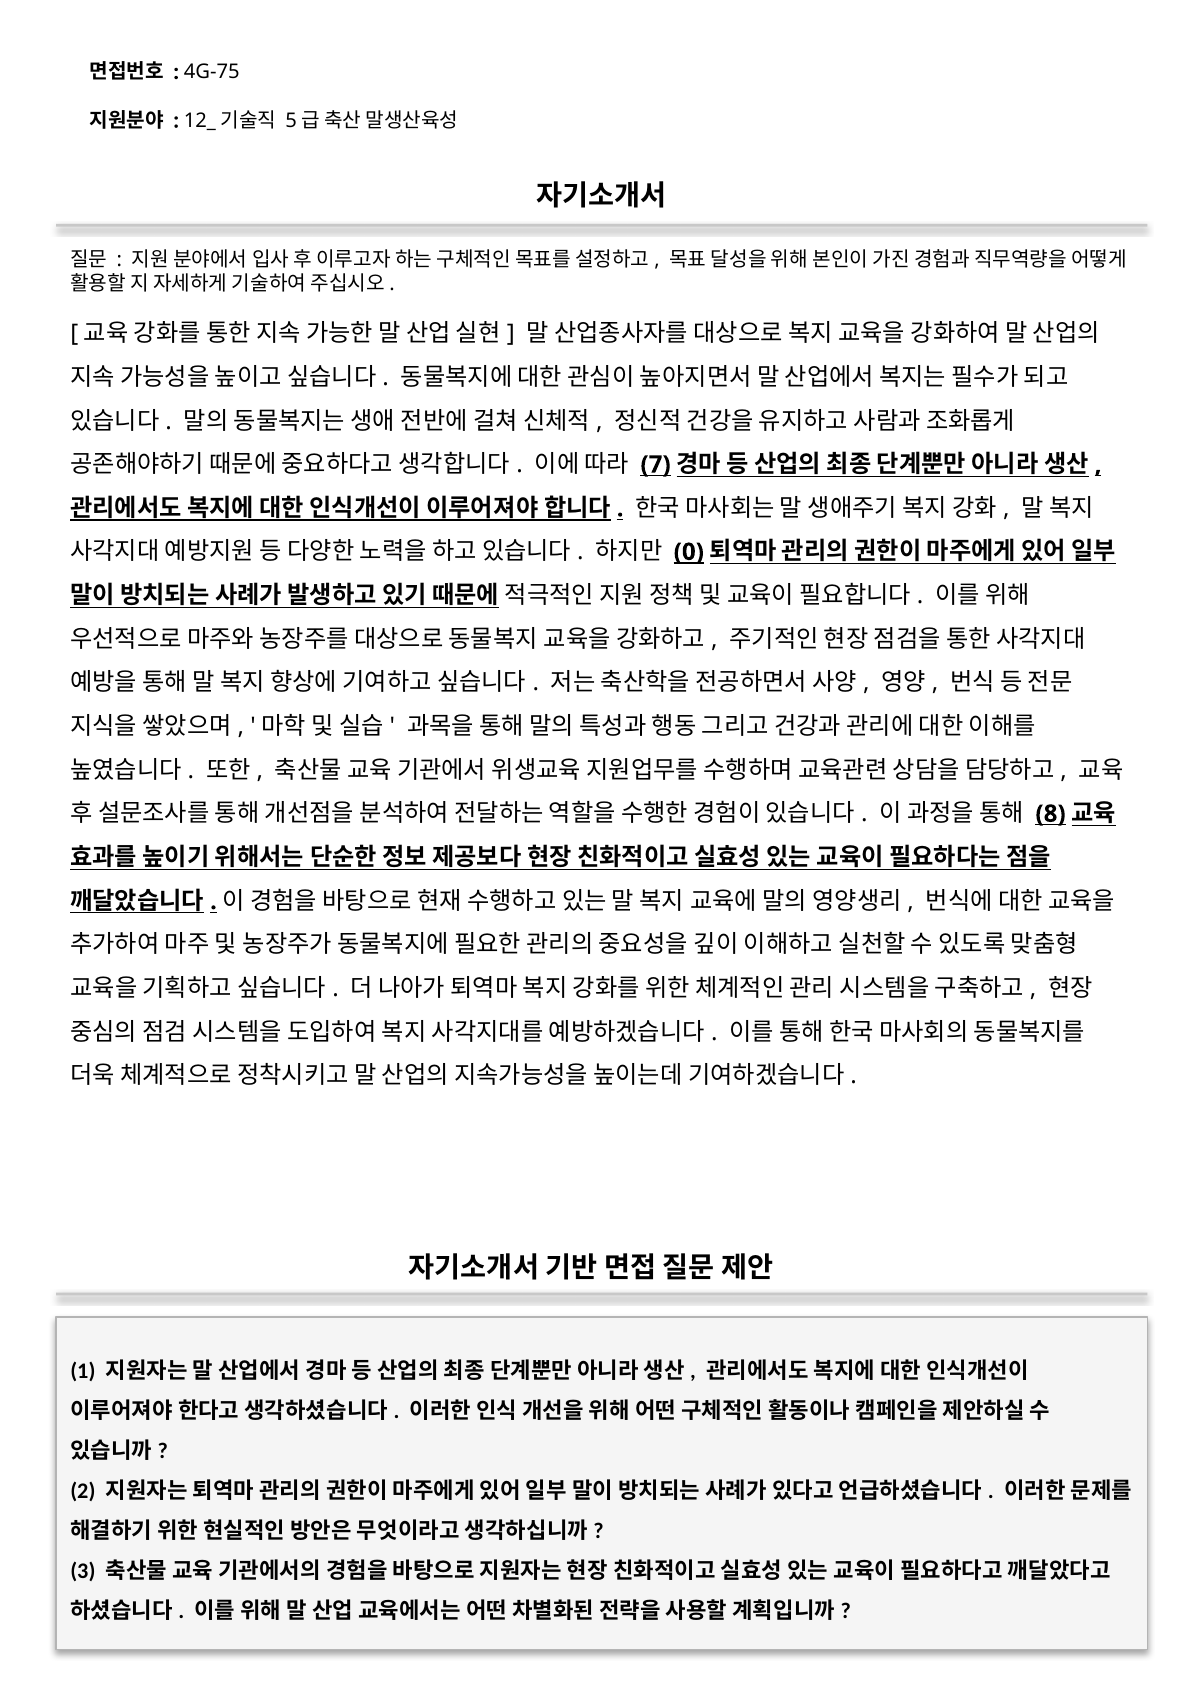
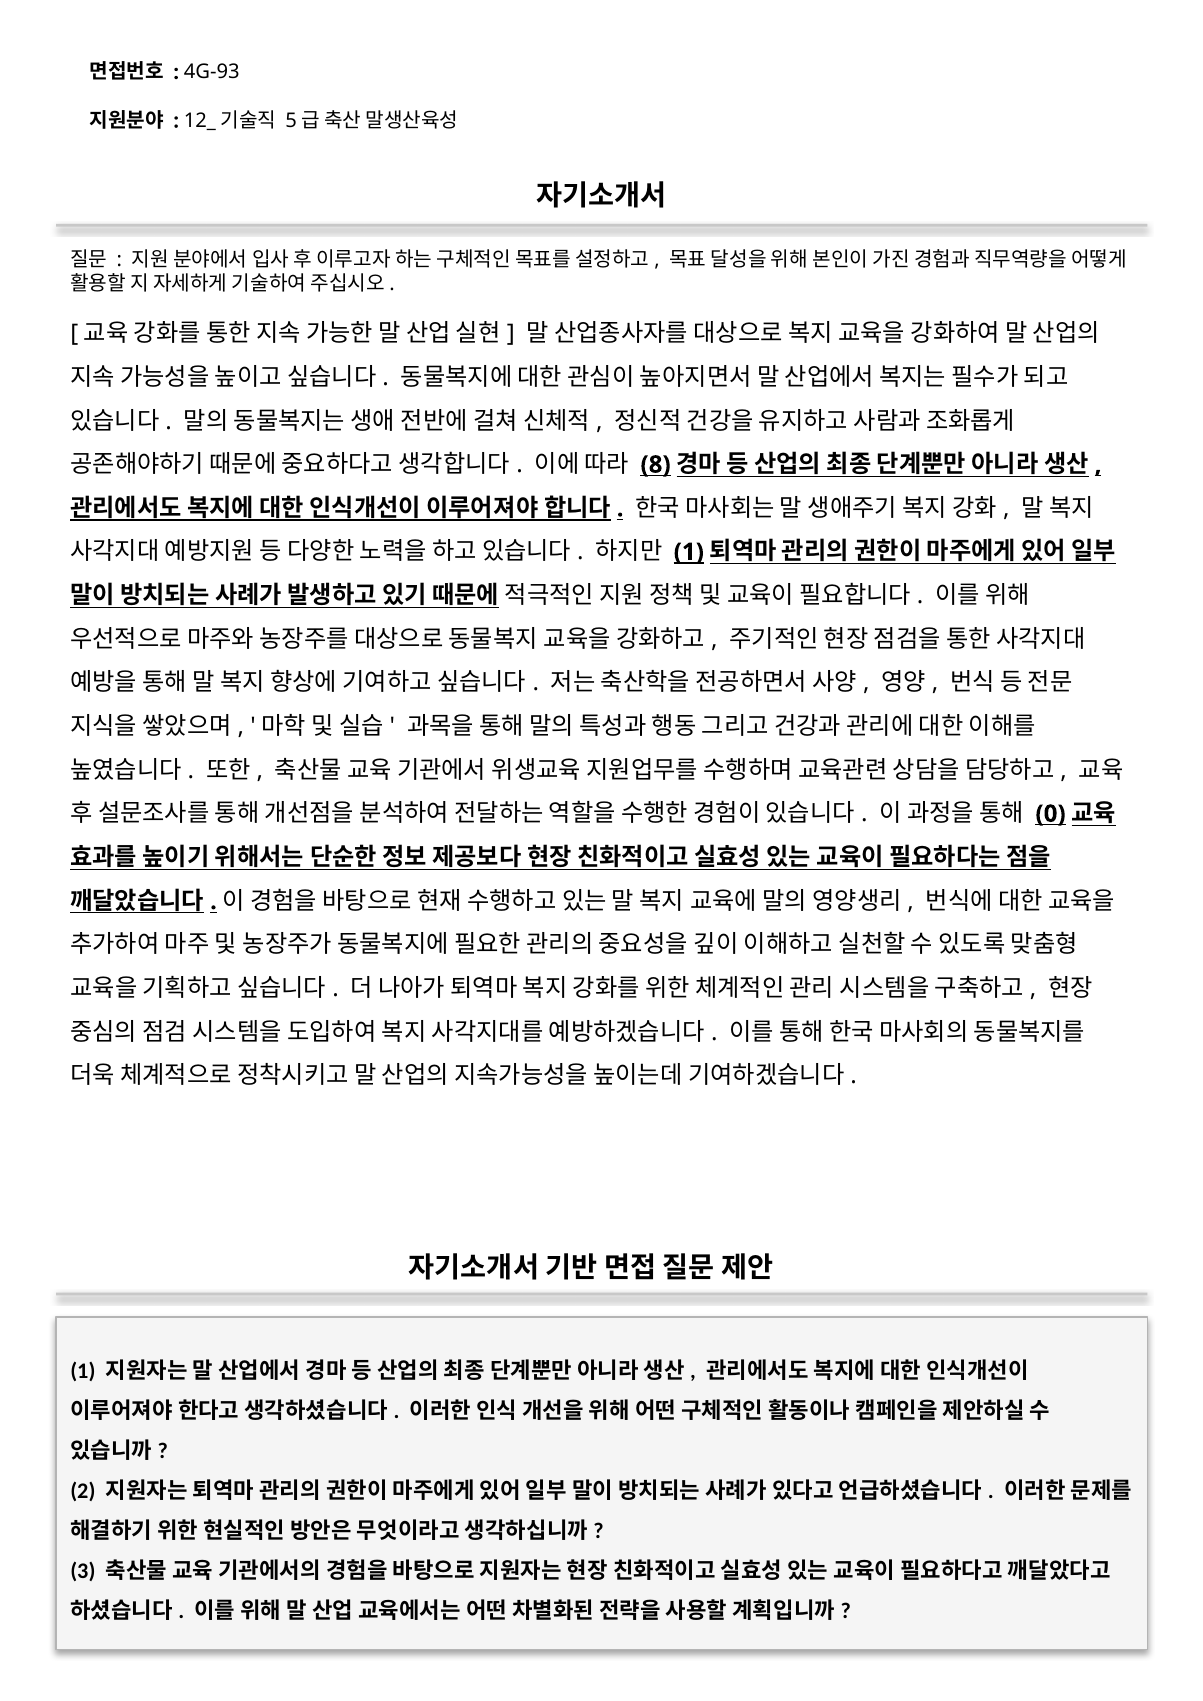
4G-75: 4G-75 -> 4G-93 (212, 72)
7: 7 -> 8 (656, 465)
0: 0 -> 1 (689, 552)
8: 8 -> 0 (1051, 814)
